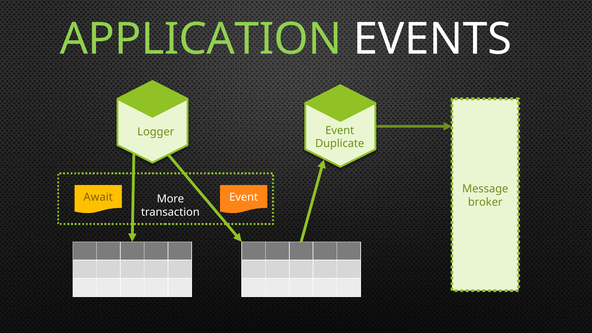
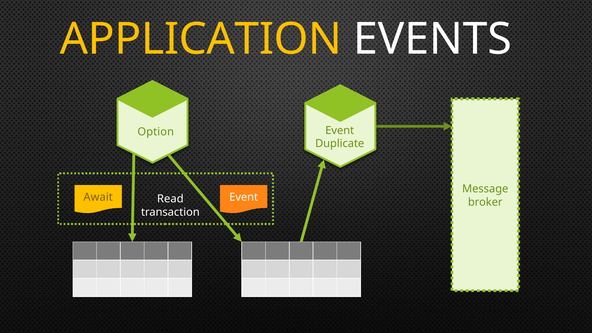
APPLICATION colour: light green -> yellow (201, 39)
Logger: Logger -> Option (156, 132)
More: More -> Read (170, 199)
